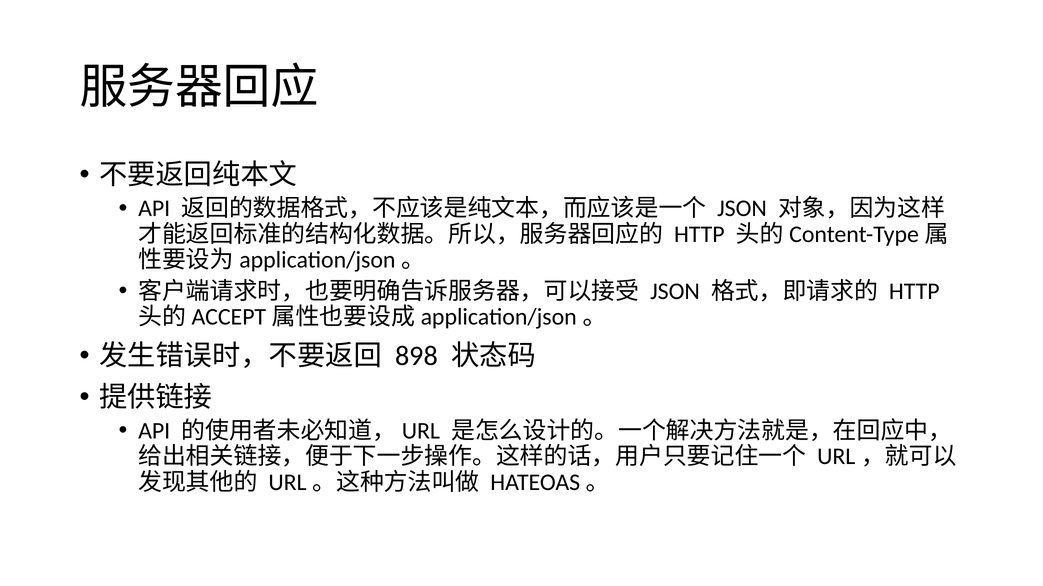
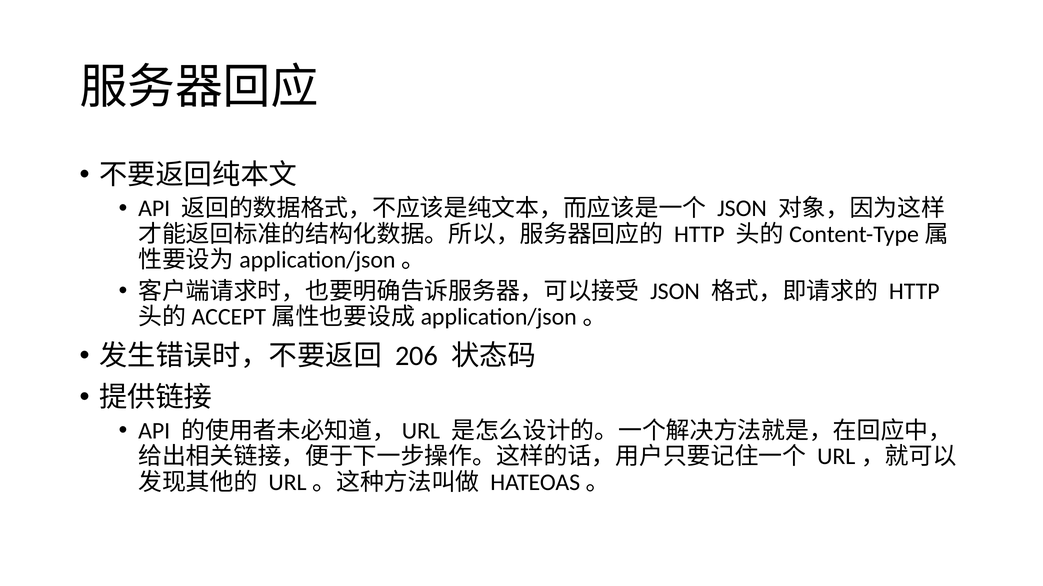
898: 898 -> 206 (416, 356)
